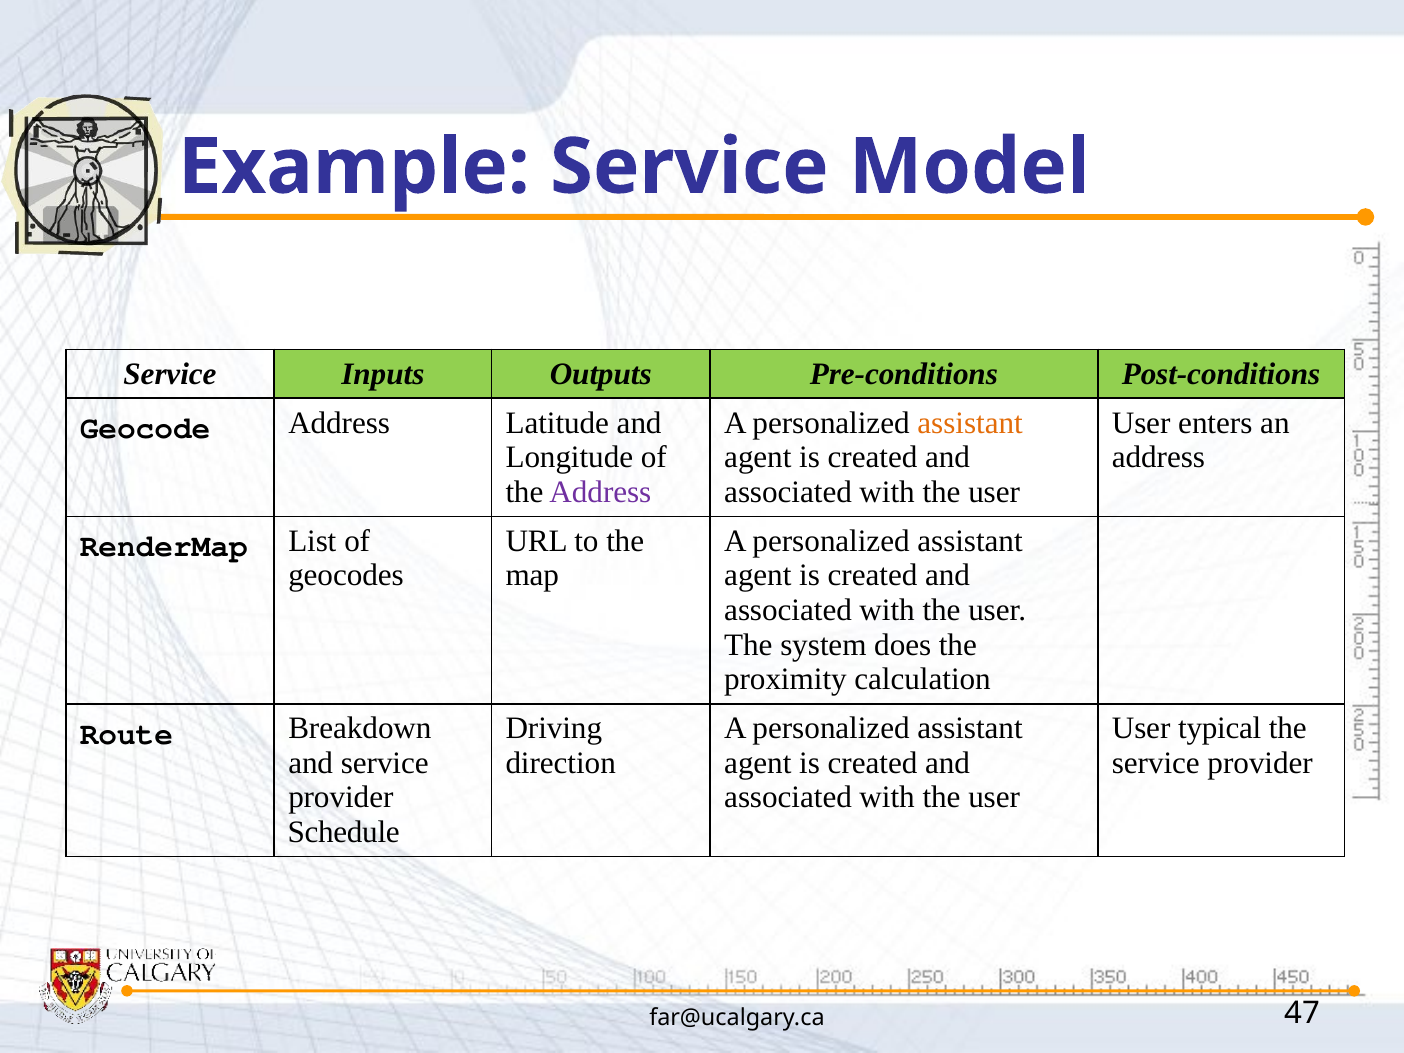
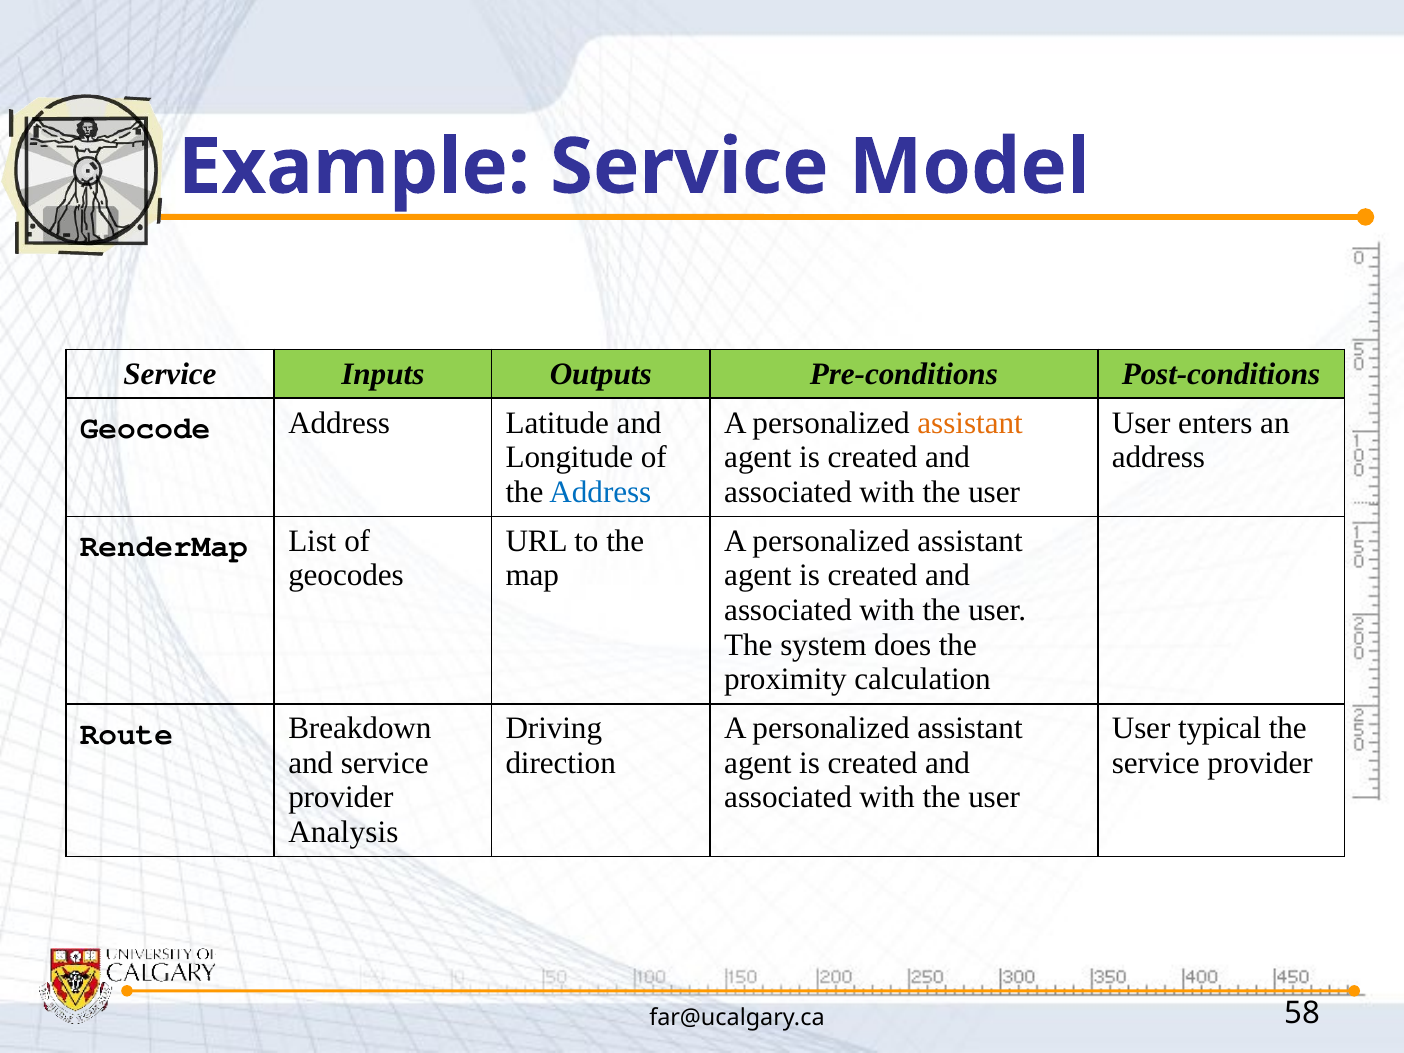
Address colour: purple -> blue (600, 492)
Schedule: Schedule -> Analysis (343, 832)
47: 47 -> 58 (1302, 1013)
